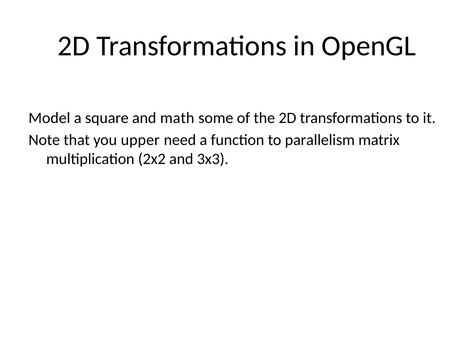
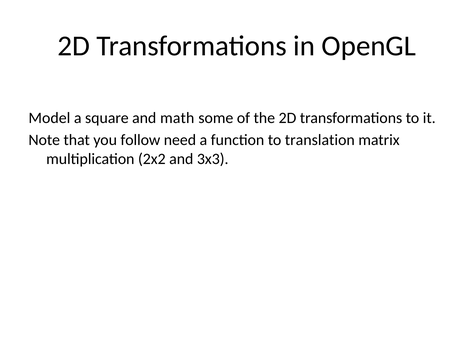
upper: upper -> follow (140, 140)
parallelism: parallelism -> translation (320, 140)
